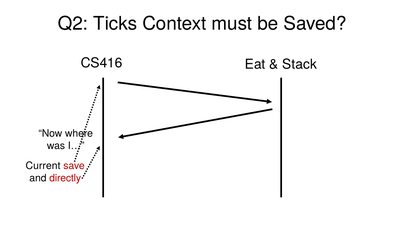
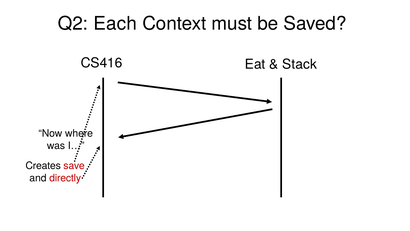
Ticks: Ticks -> Each (115, 24)
Current: Current -> Creates (43, 166)
